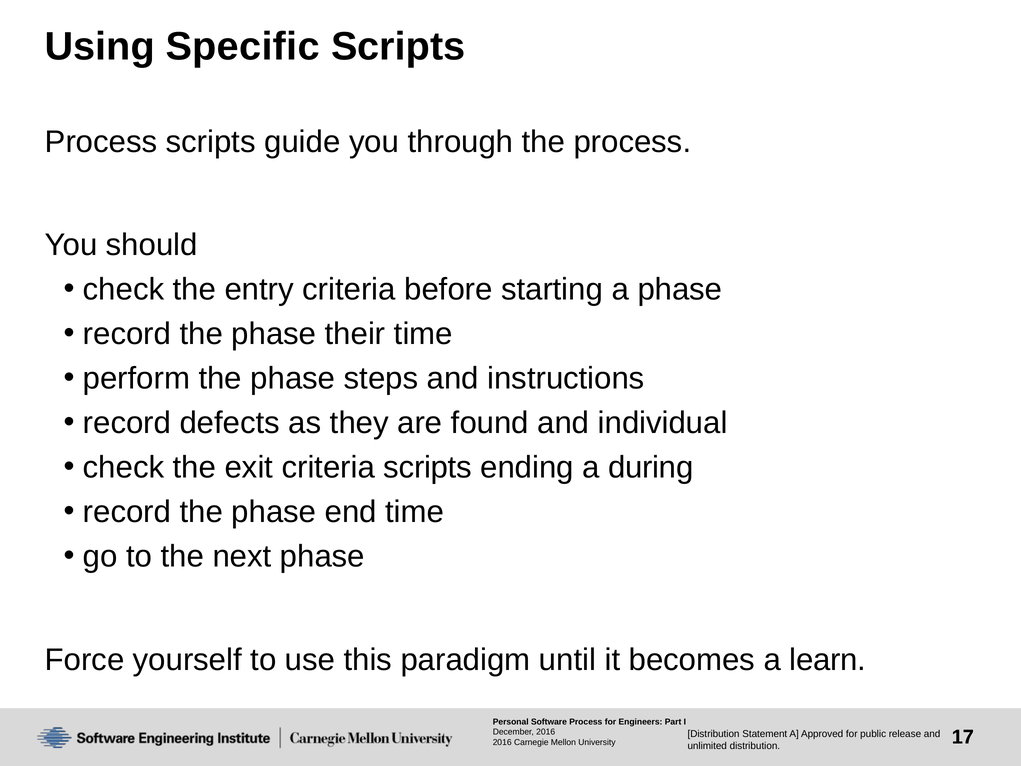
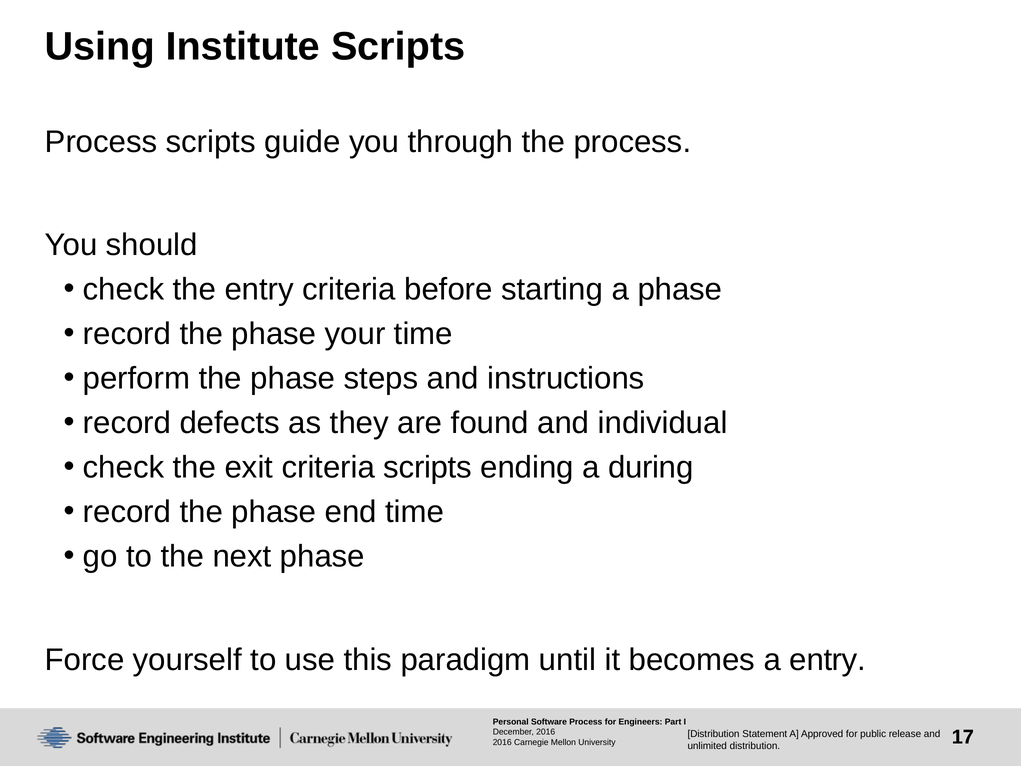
Specific: Specific -> Institute (243, 47)
their: their -> your (355, 334)
a learn: learn -> entry (828, 660)
